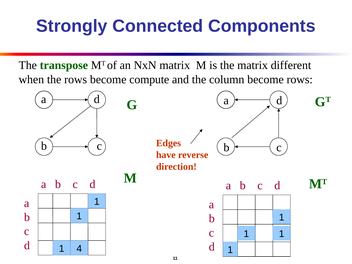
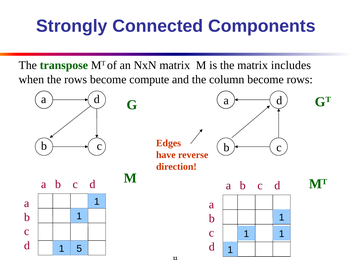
different: different -> includes (291, 65)
4: 4 -> 5 (79, 249)
